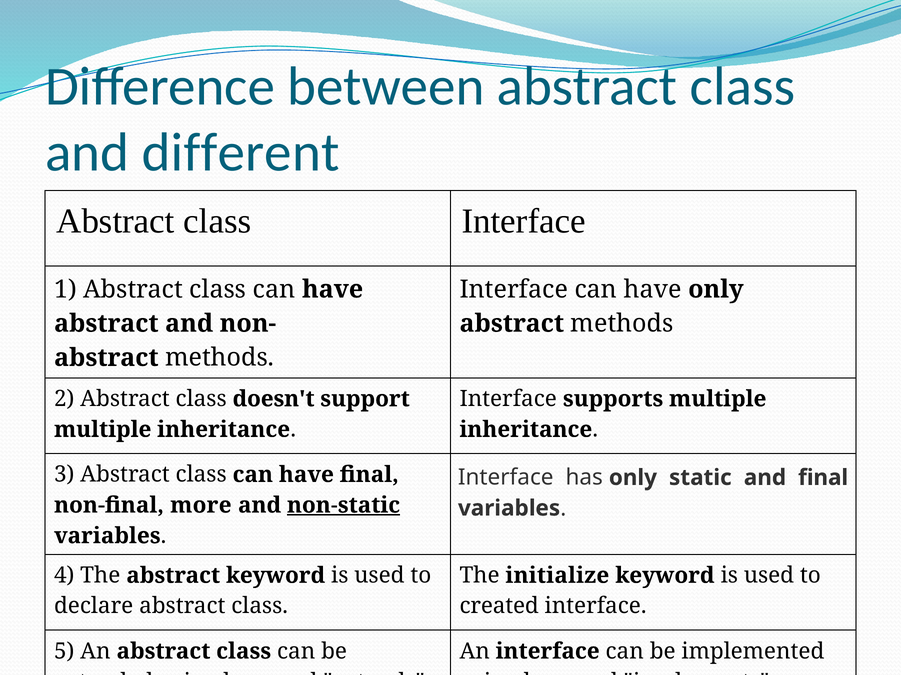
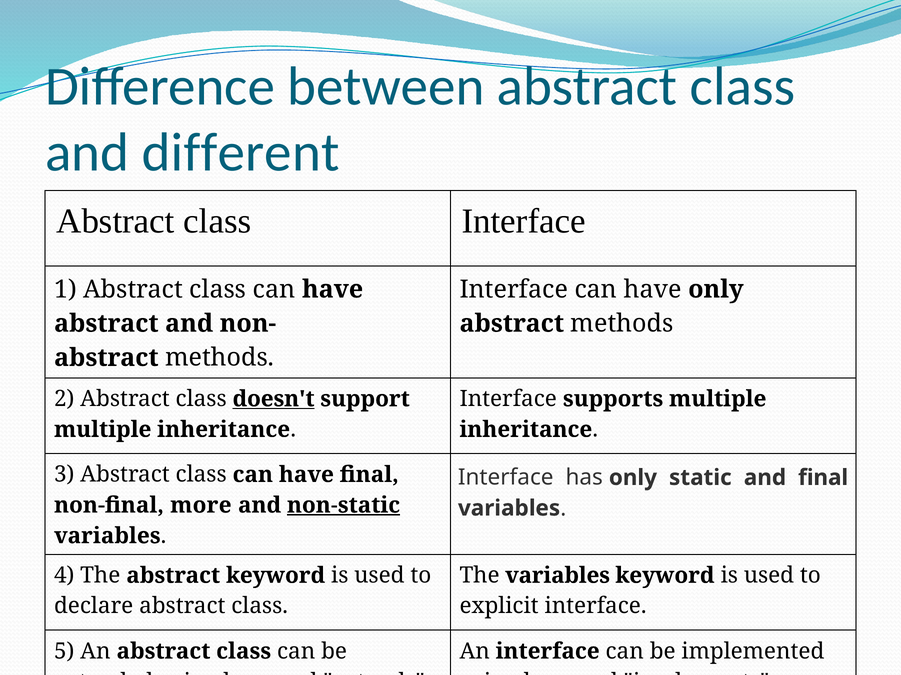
doesn't underline: none -> present (274, 399)
The initialize: initialize -> variables (558, 576)
created: created -> explicit (499, 607)
